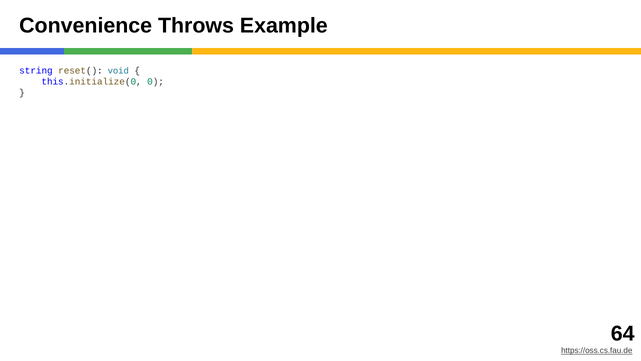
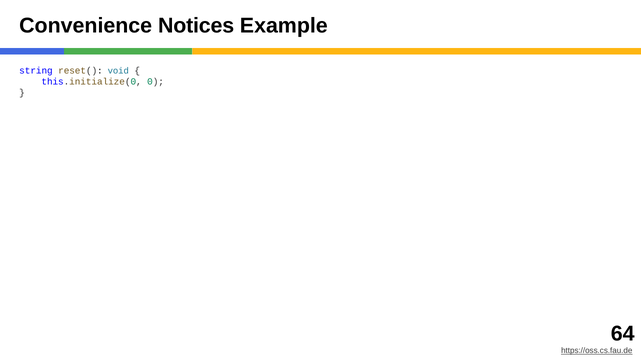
Throws: Throws -> Notices (196, 26)
